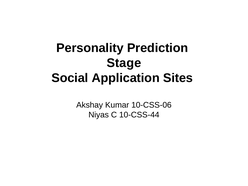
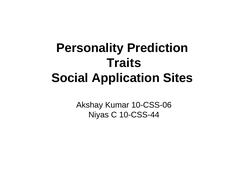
Stage: Stage -> Traits (124, 63)
